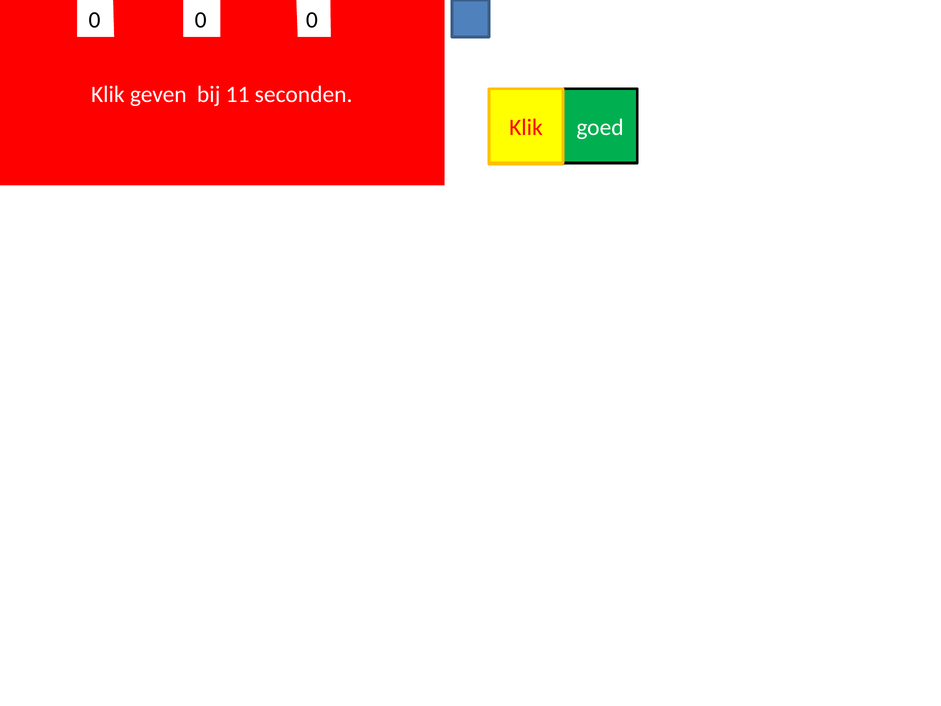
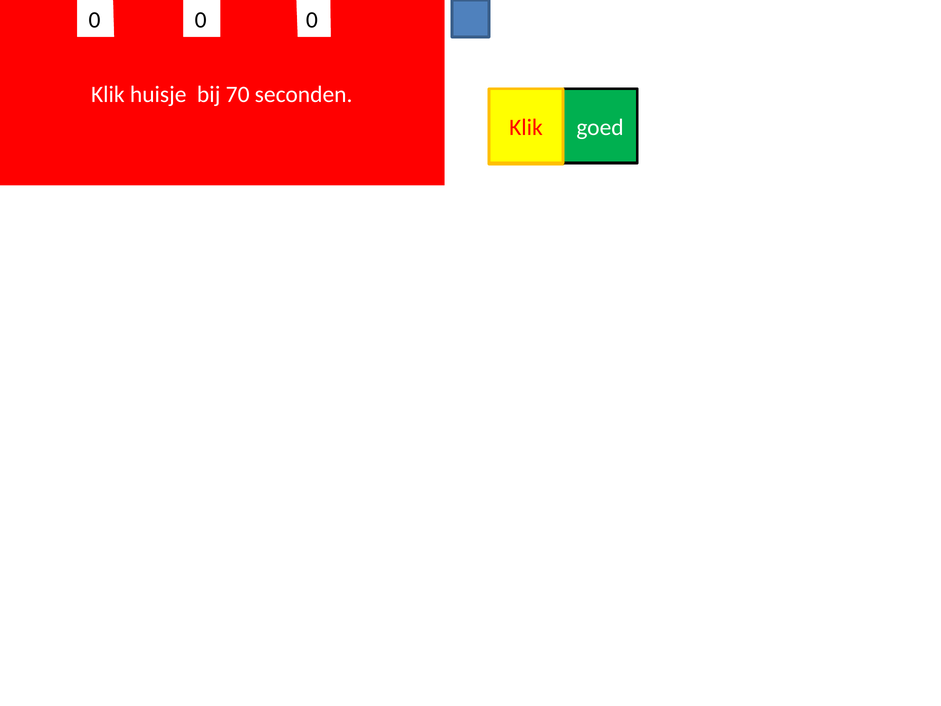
geven: geven -> huisje (158, 94)
11: 11 -> 70 (238, 94)
